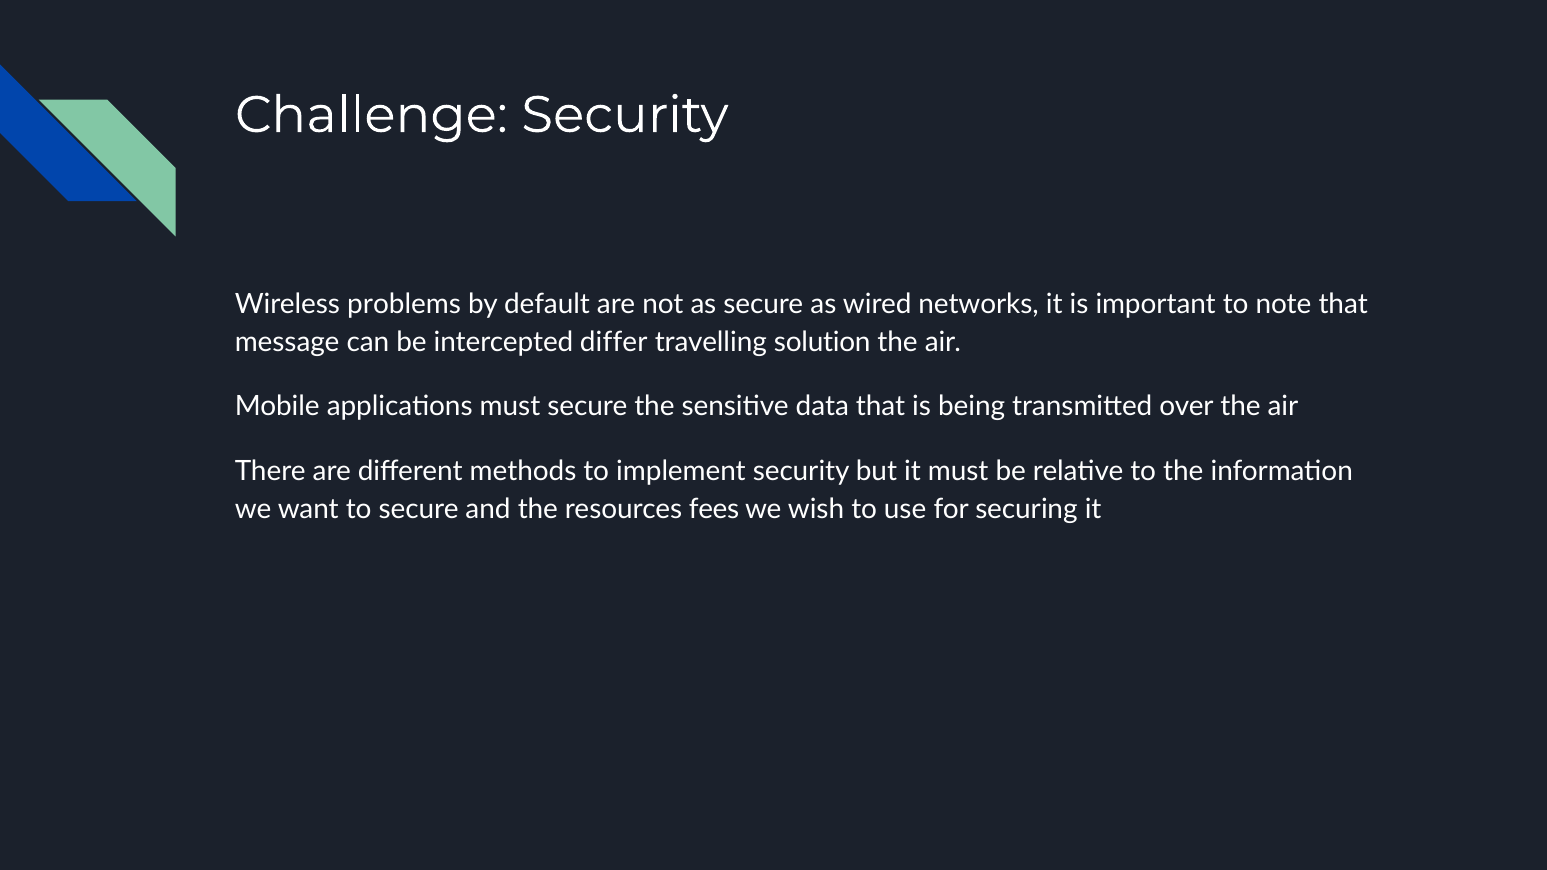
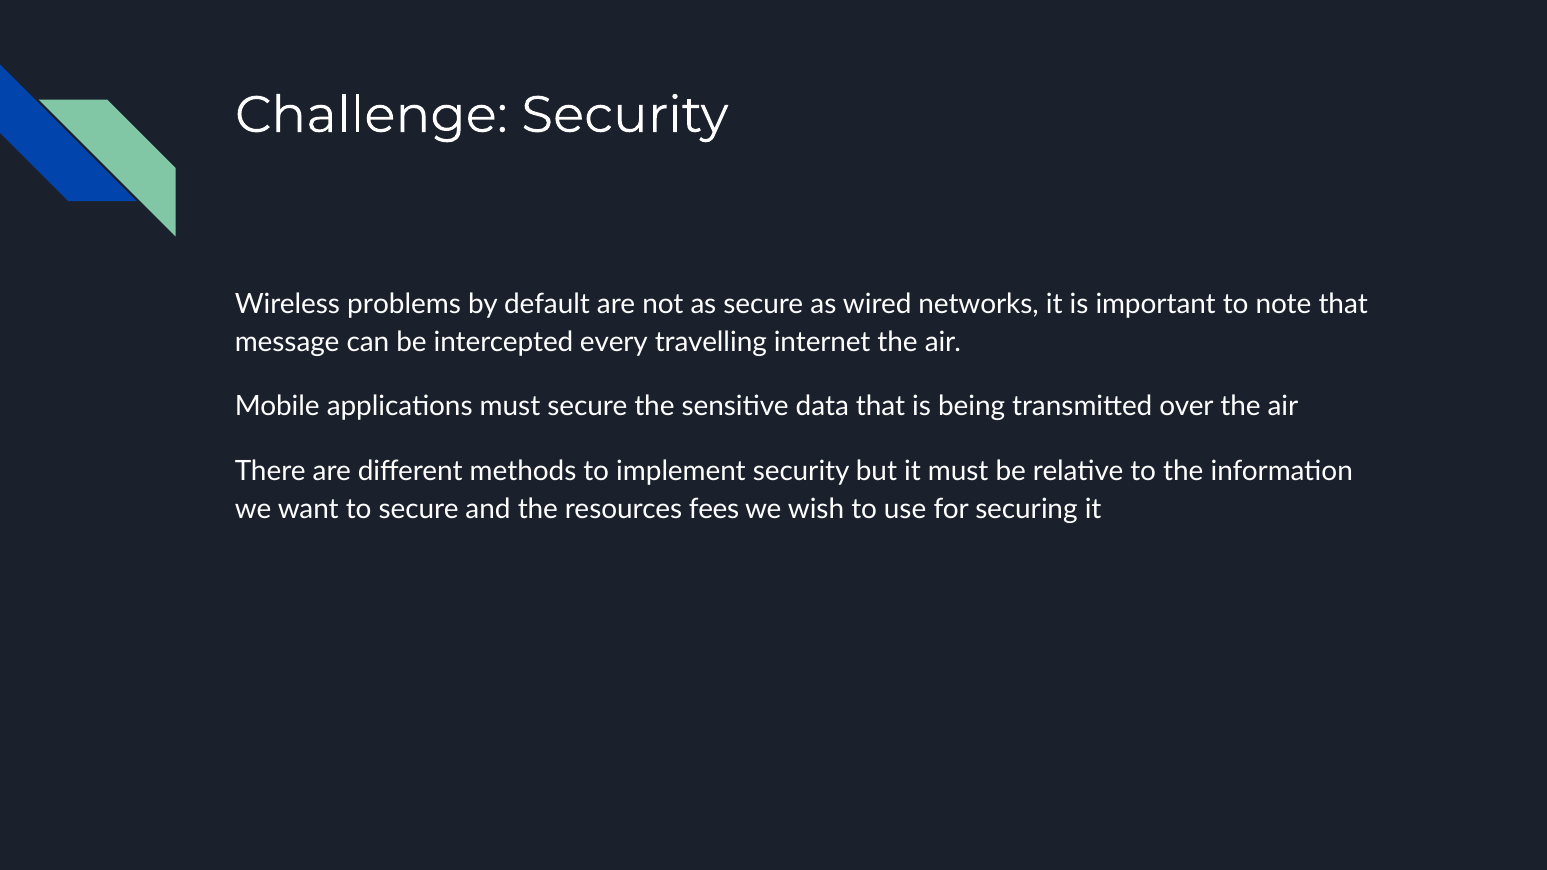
differ: differ -> every (614, 343)
solution: solution -> internet (822, 343)
